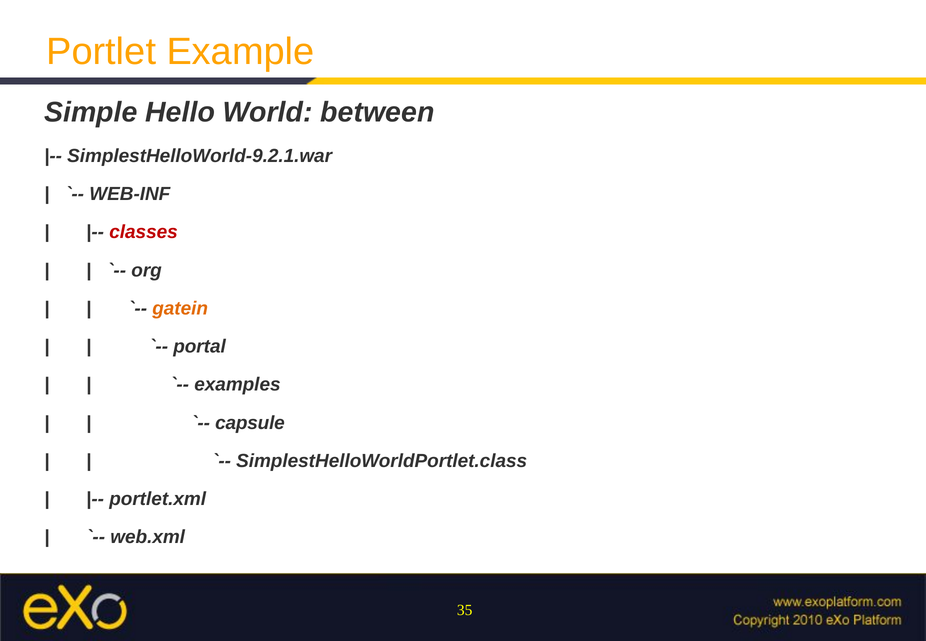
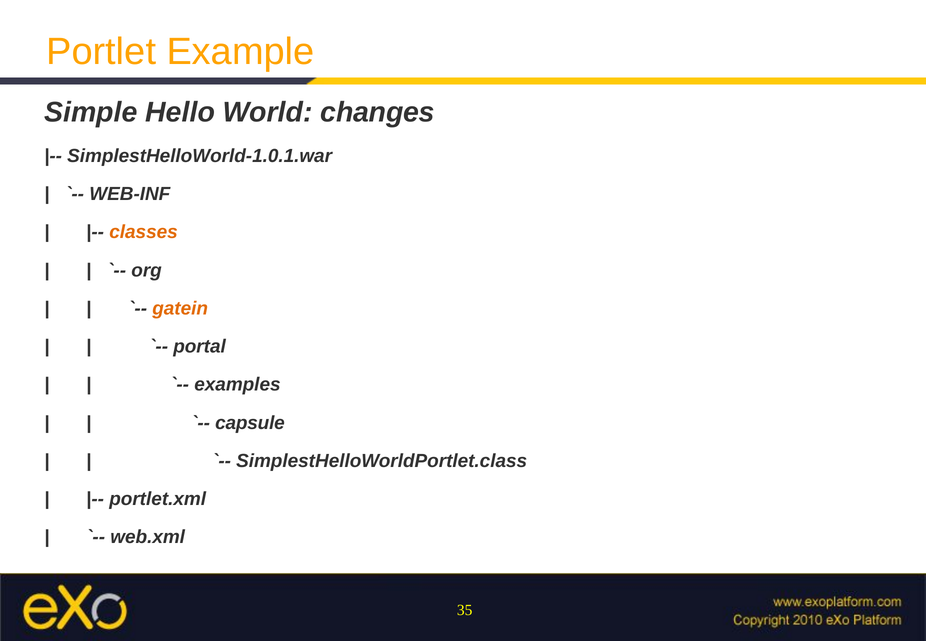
between: between -> changes (378, 112)
SimplestHelloWorld-9.2.1.war: SimplestHelloWorld-9.2.1.war -> SimplestHelloWorld-1.0.1.war (200, 156)
classes colour: red -> orange (144, 232)
